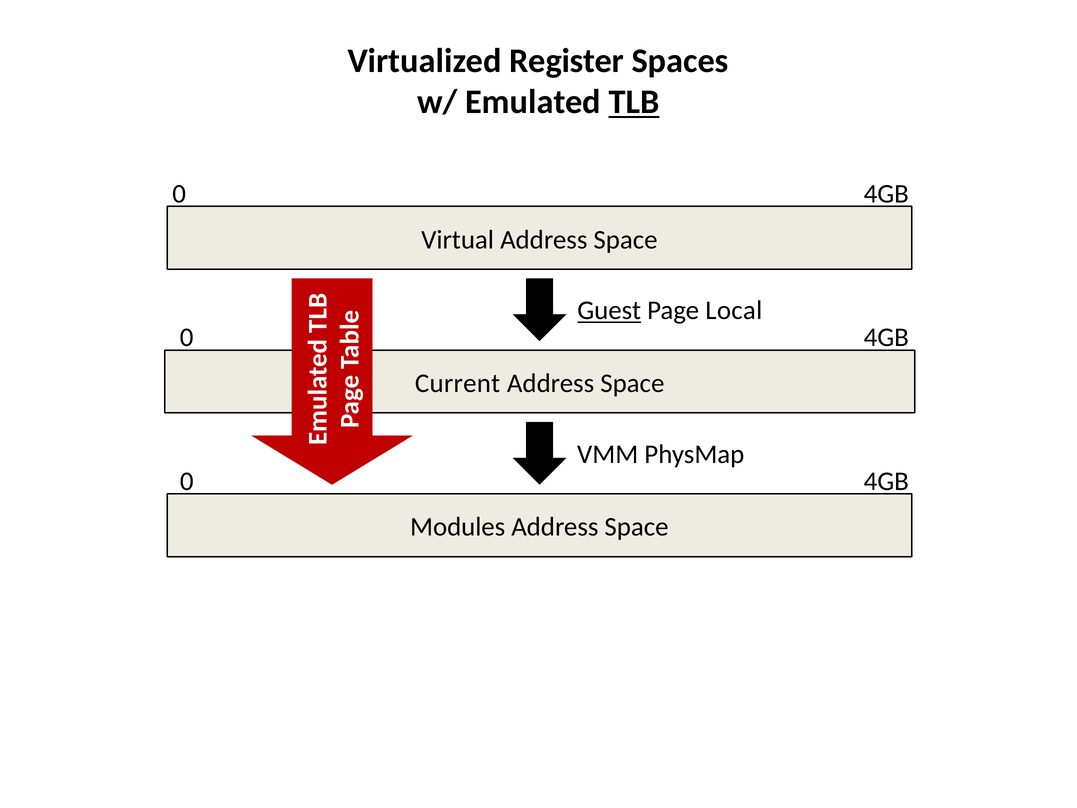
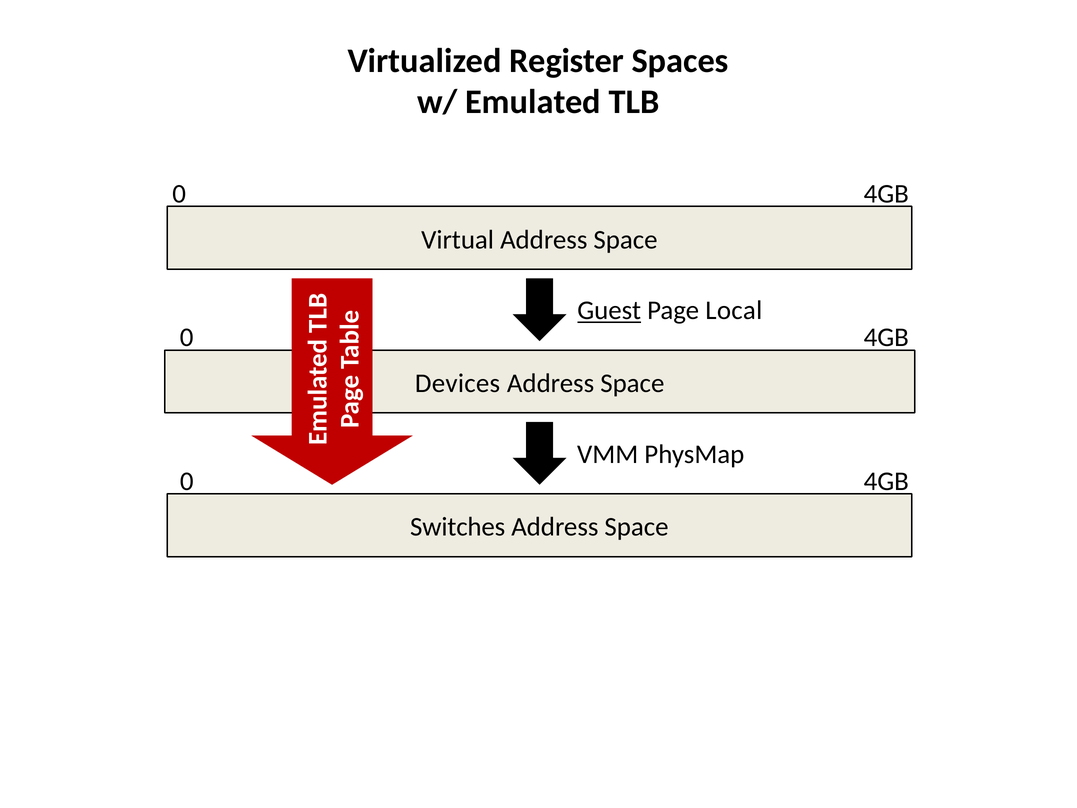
TLB underline: present -> none (634, 102)
Current: Current -> Devices (458, 383)
Modules: Modules -> Switches (458, 527)
